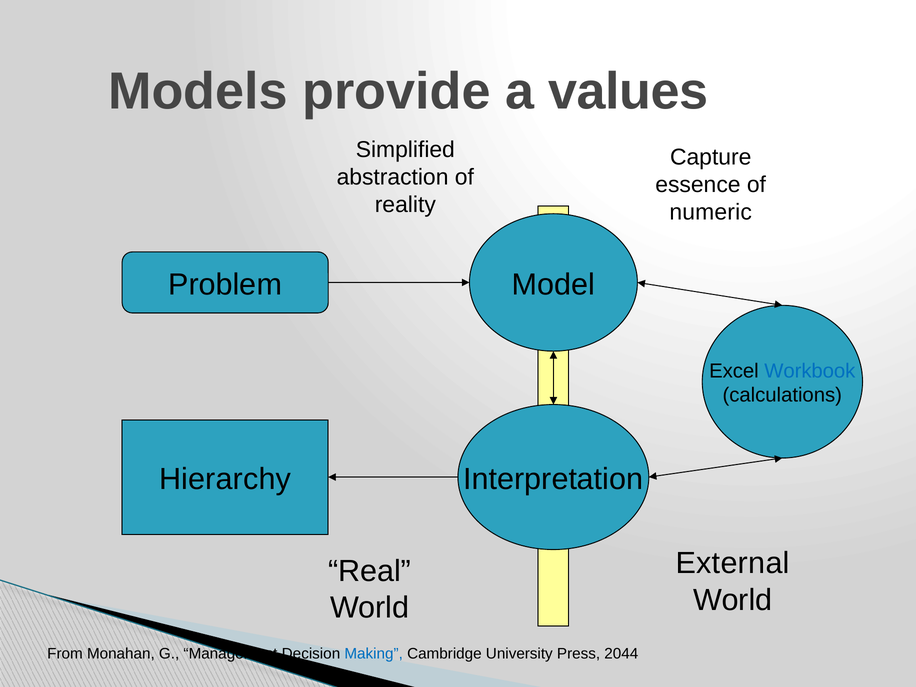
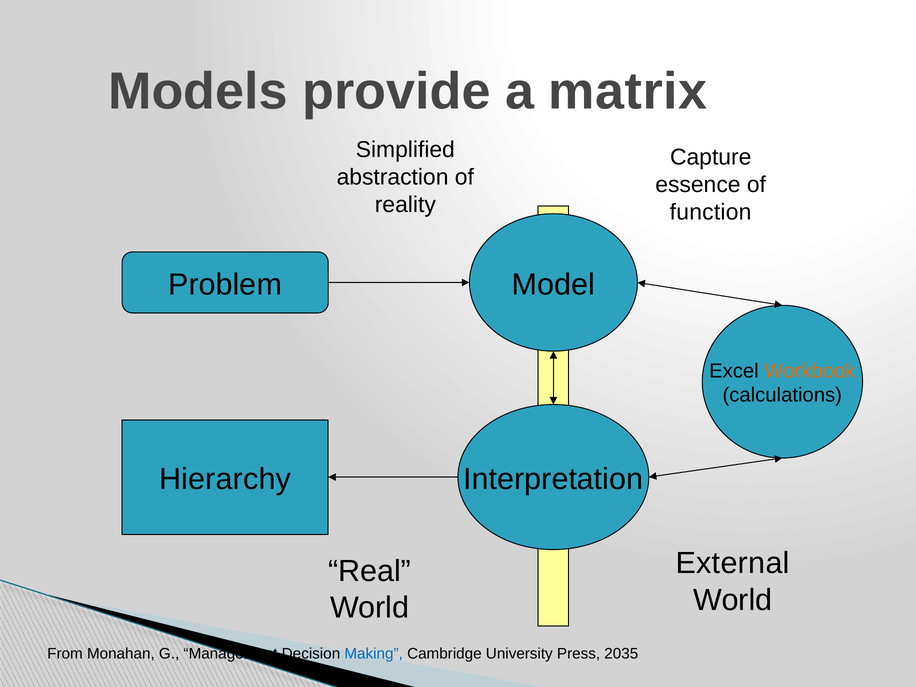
values: values -> matrix (628, 91)
numeric: numeric -> function (711, 212)
Workbook colour: blue -> orange (810, 371)
2044: 2044 -> 2035 (621, 654)
